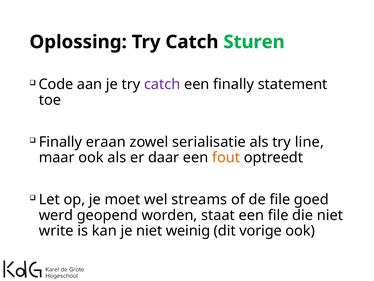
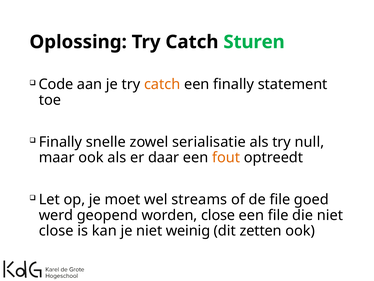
catch colour: purple -> orange (162, 84)
eraan: eraan -> snelle (106, 142)
line: line -> null (309, 142)
worden staat: staat -> close (218, 215)
write: write -> close (56, 230)
vorige: vorige -> zetten (261, 230)
